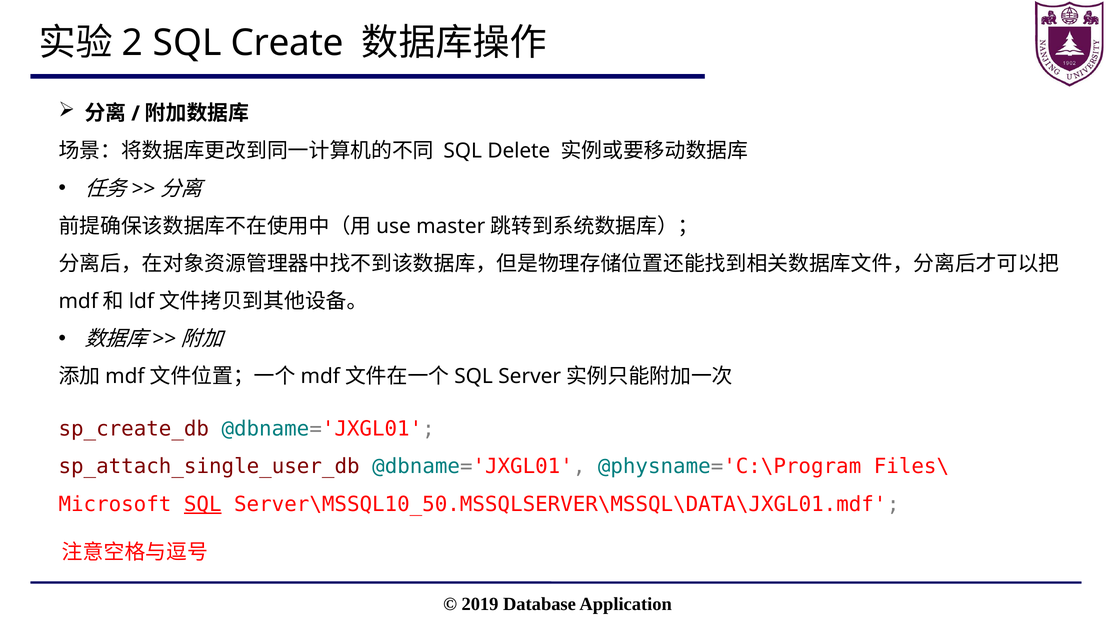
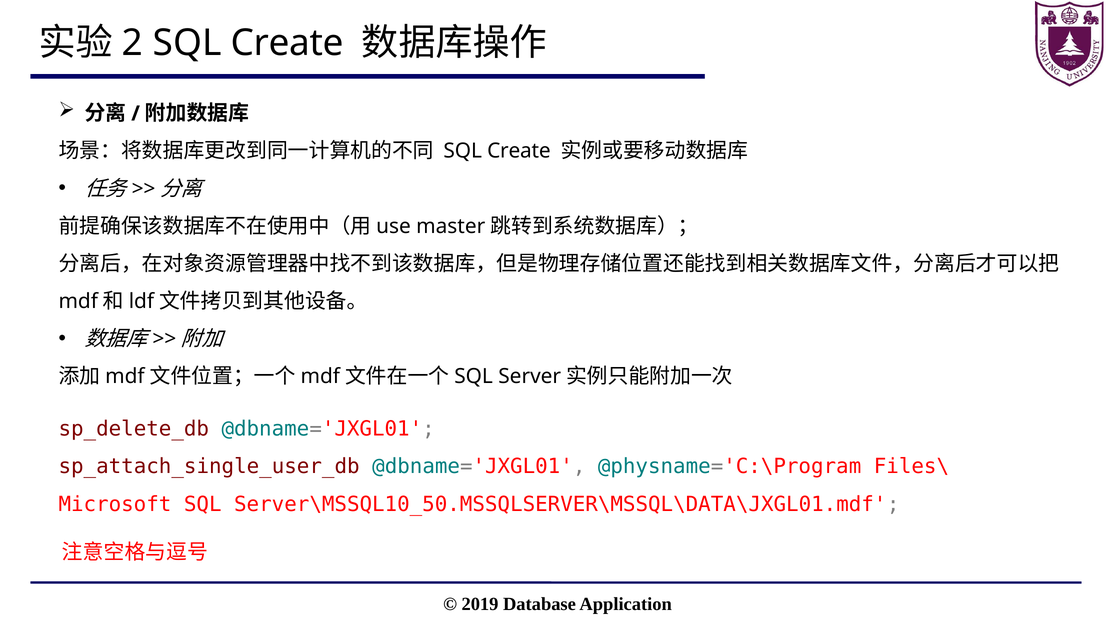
Delete: Delete -> Create (519, 151)
sp_create_db: sp_create_db -> sp_delete_db (134, 429)
SQL underline: present -> none (203, 504)
